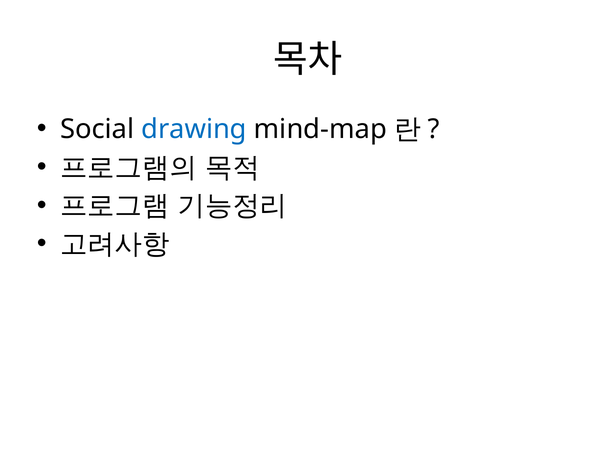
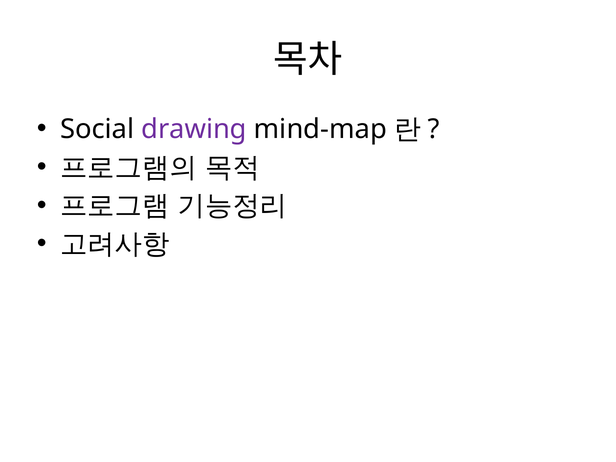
drawing colour: blue -> purple (194, 129)
